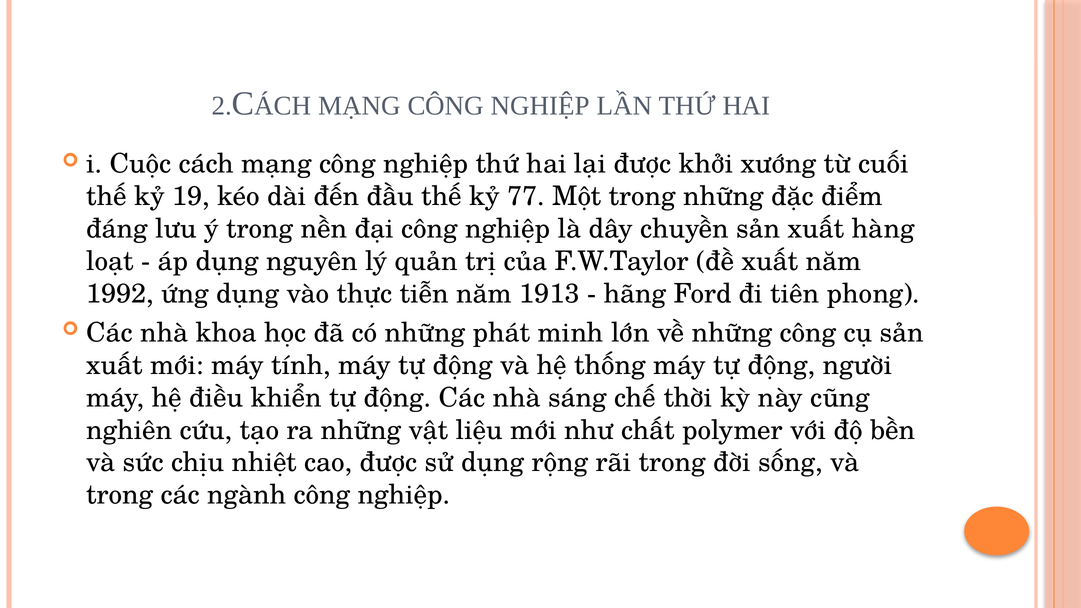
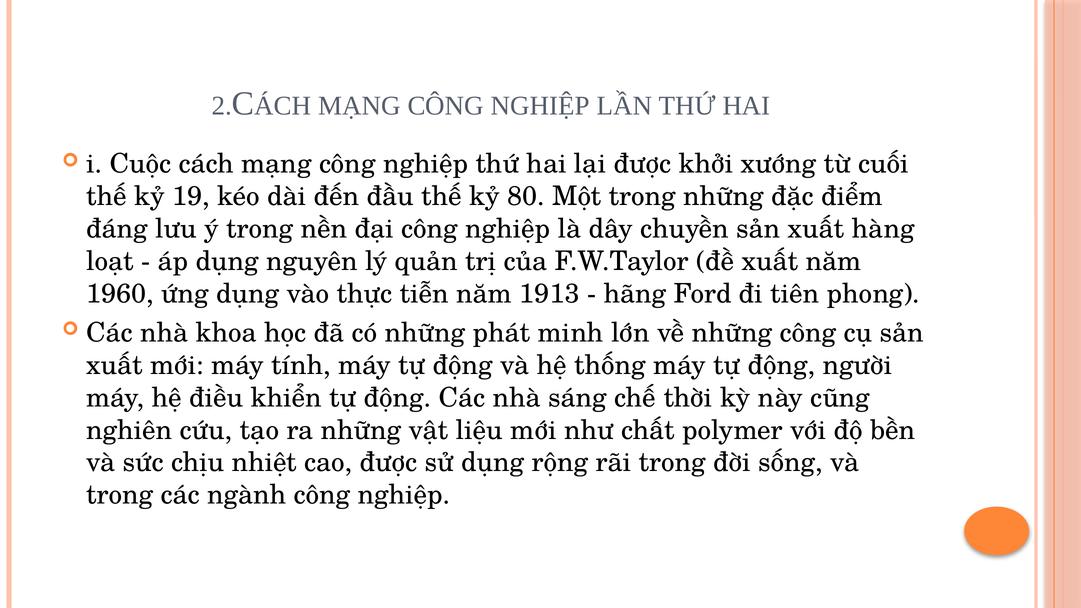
77: 77 -> 80 (526, 196)
1992: 1992 -> 1960 (120, 294)
